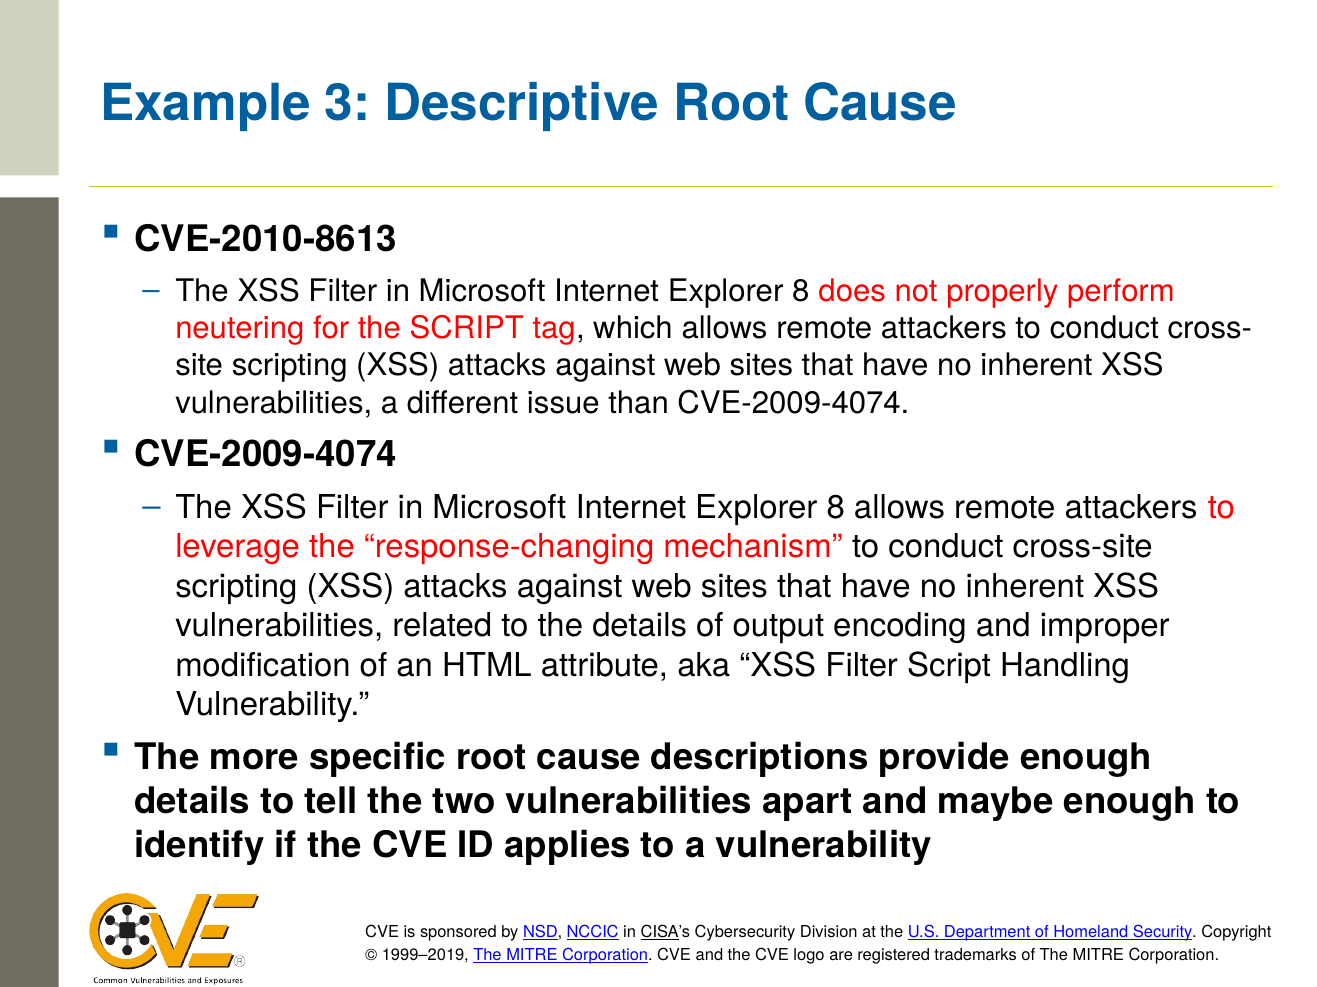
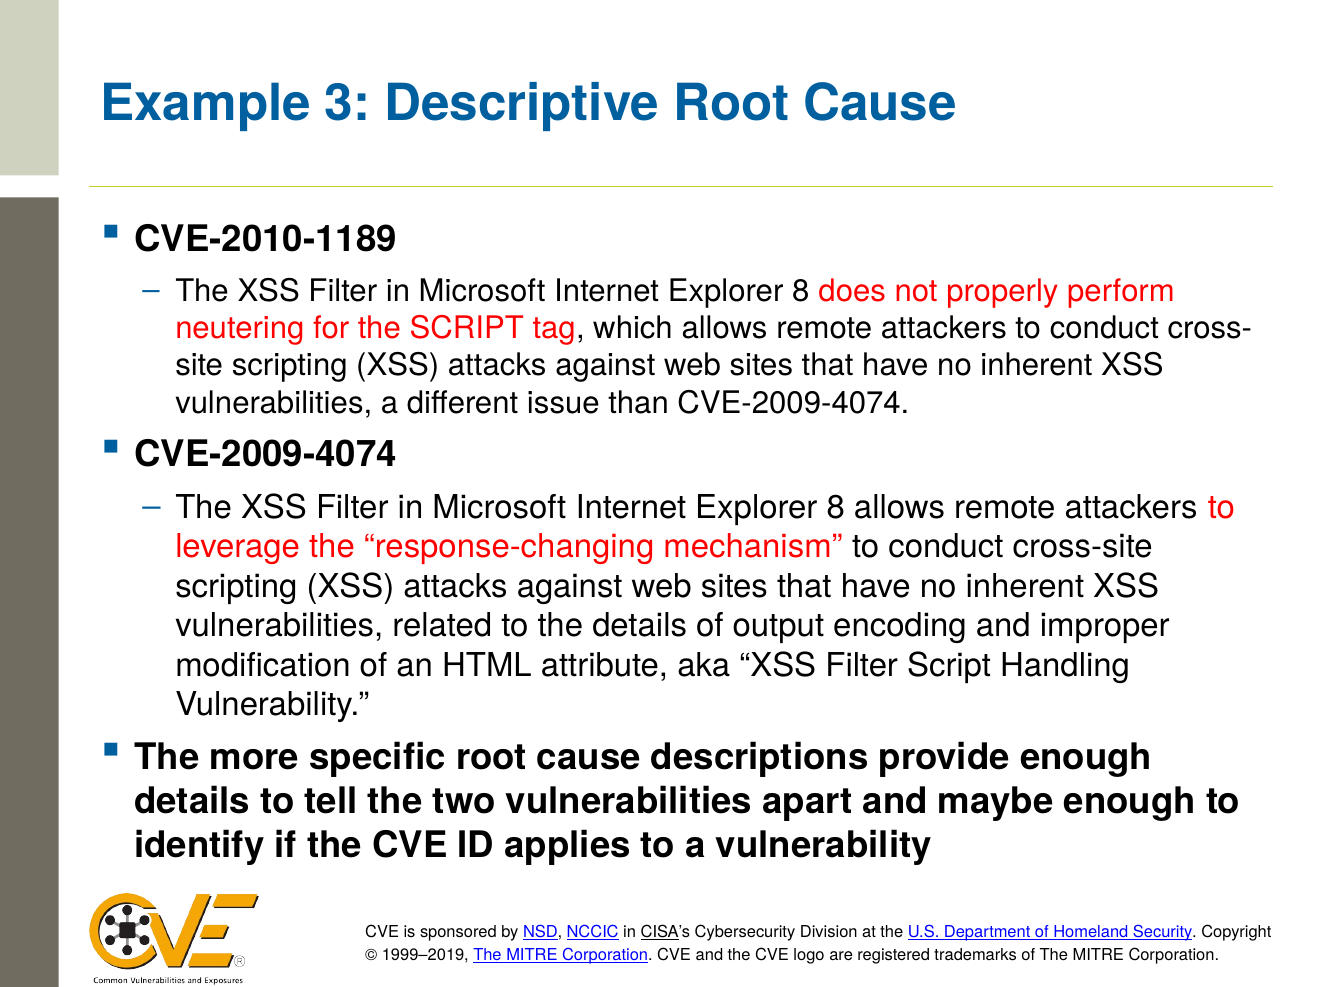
CVE-2010-8613: CVE-2010-8613 -> CVE-2010-1189 (266, 240)
